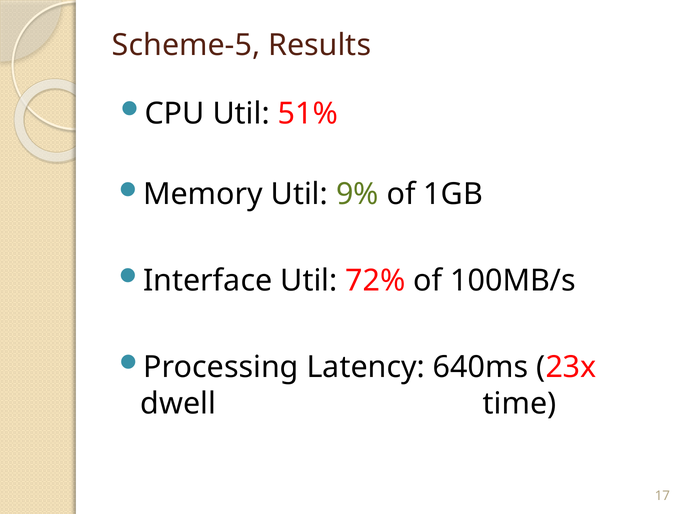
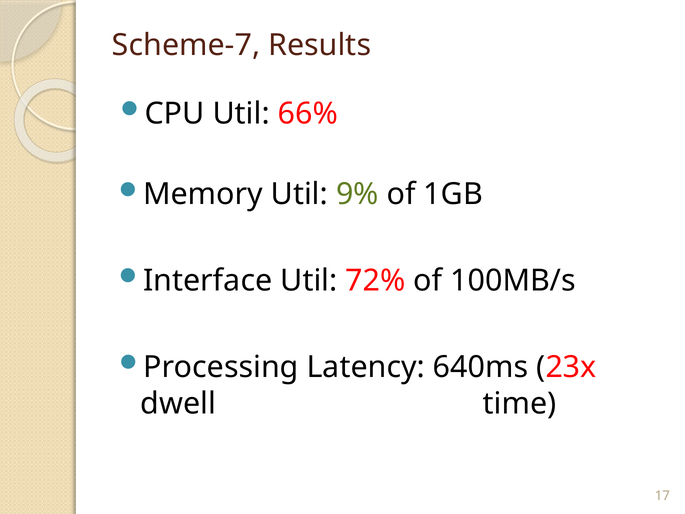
Scheme-5: Scheme-5 -> Scheme-7 (186, 45)
51%: 51% -> 66% (308, 113)
